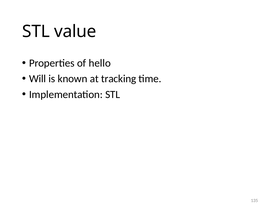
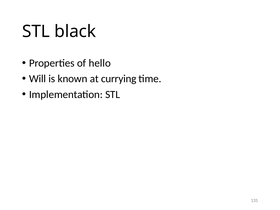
value: value -> black (75, 31)
tracking: tracking -> currying (119, 79)
